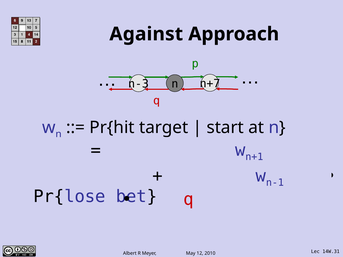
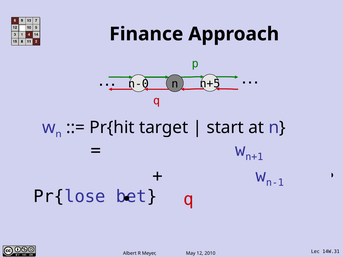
Against: Against -> Finance (146, 34)
n-3: n-3 -> n-0 (138, 84)
n+7: n+7 -> n+5 (210, 84)
